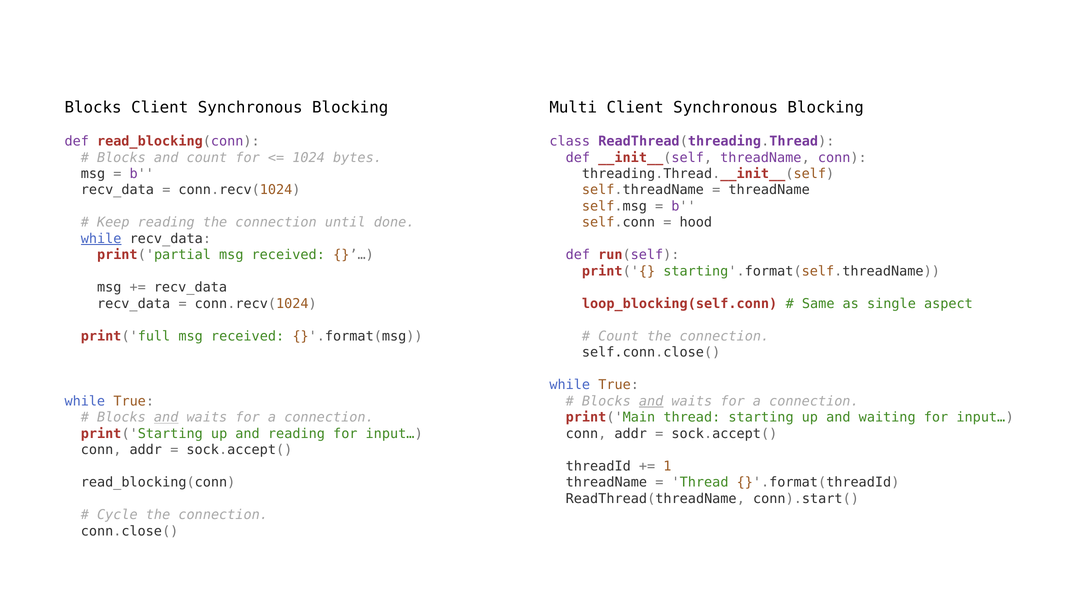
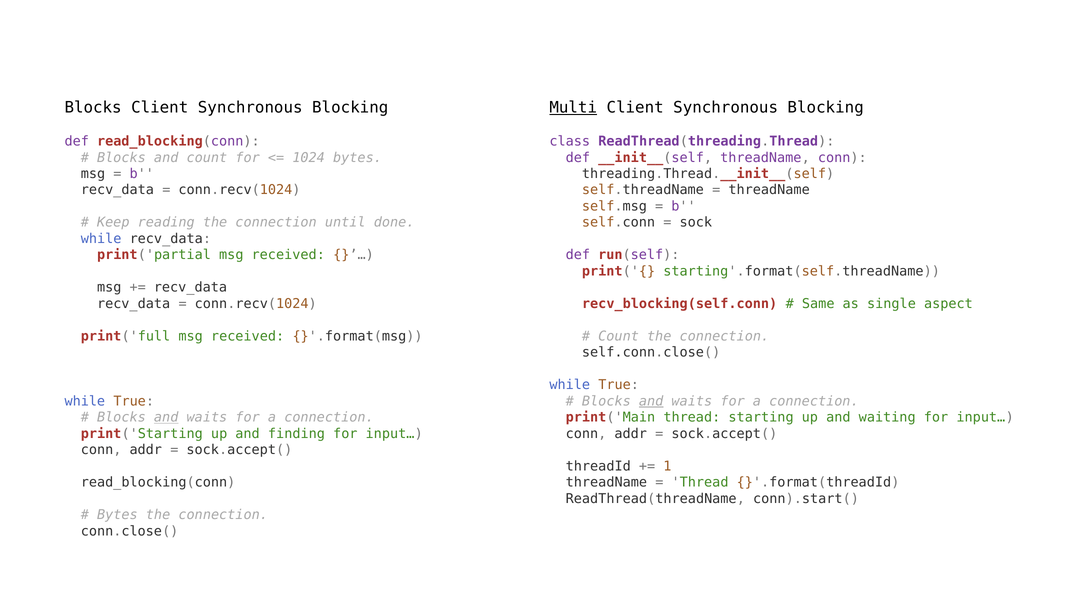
Multi underline: none -> present (573, 108)
hood: hood -> sock (696, 223)
while underline: present -> none (101, 239)
loop_blocking(self.conn: loop_blocking(self.conn -> recv_blocking(self.conn (680, 304)
and reading: reading -> finding (296, 434)
Cycle: Cycle -> Bytes (117, 515)
